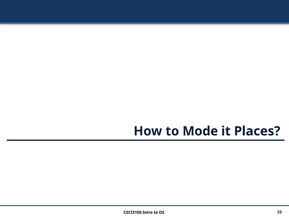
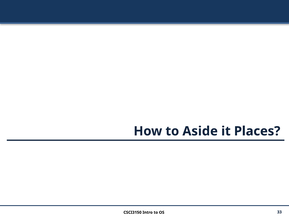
Mode: Mode -> Aside (200, 131)
